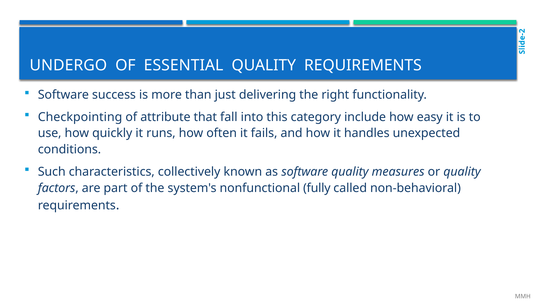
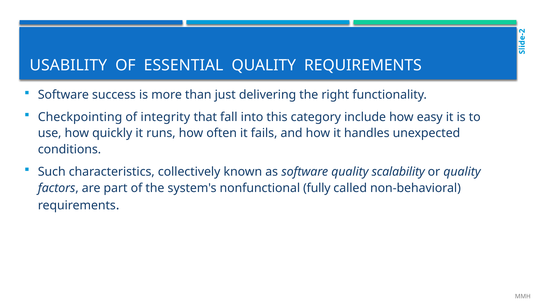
UNDERGO: UNDERGO -> USABILITY (68, 65)
attribute: attribute -> integrity (165, 117)
measures: measures -> scalability (398, 171)
